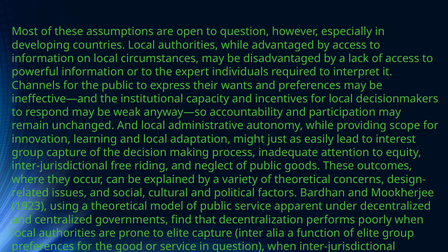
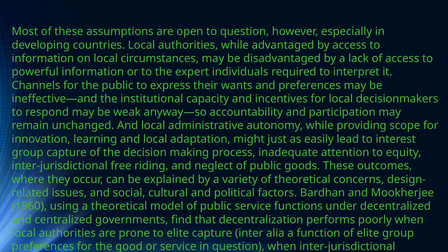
1923: 1923 -> 1960 (29, 206)
apparent: apparent -> functions (298, 206)
